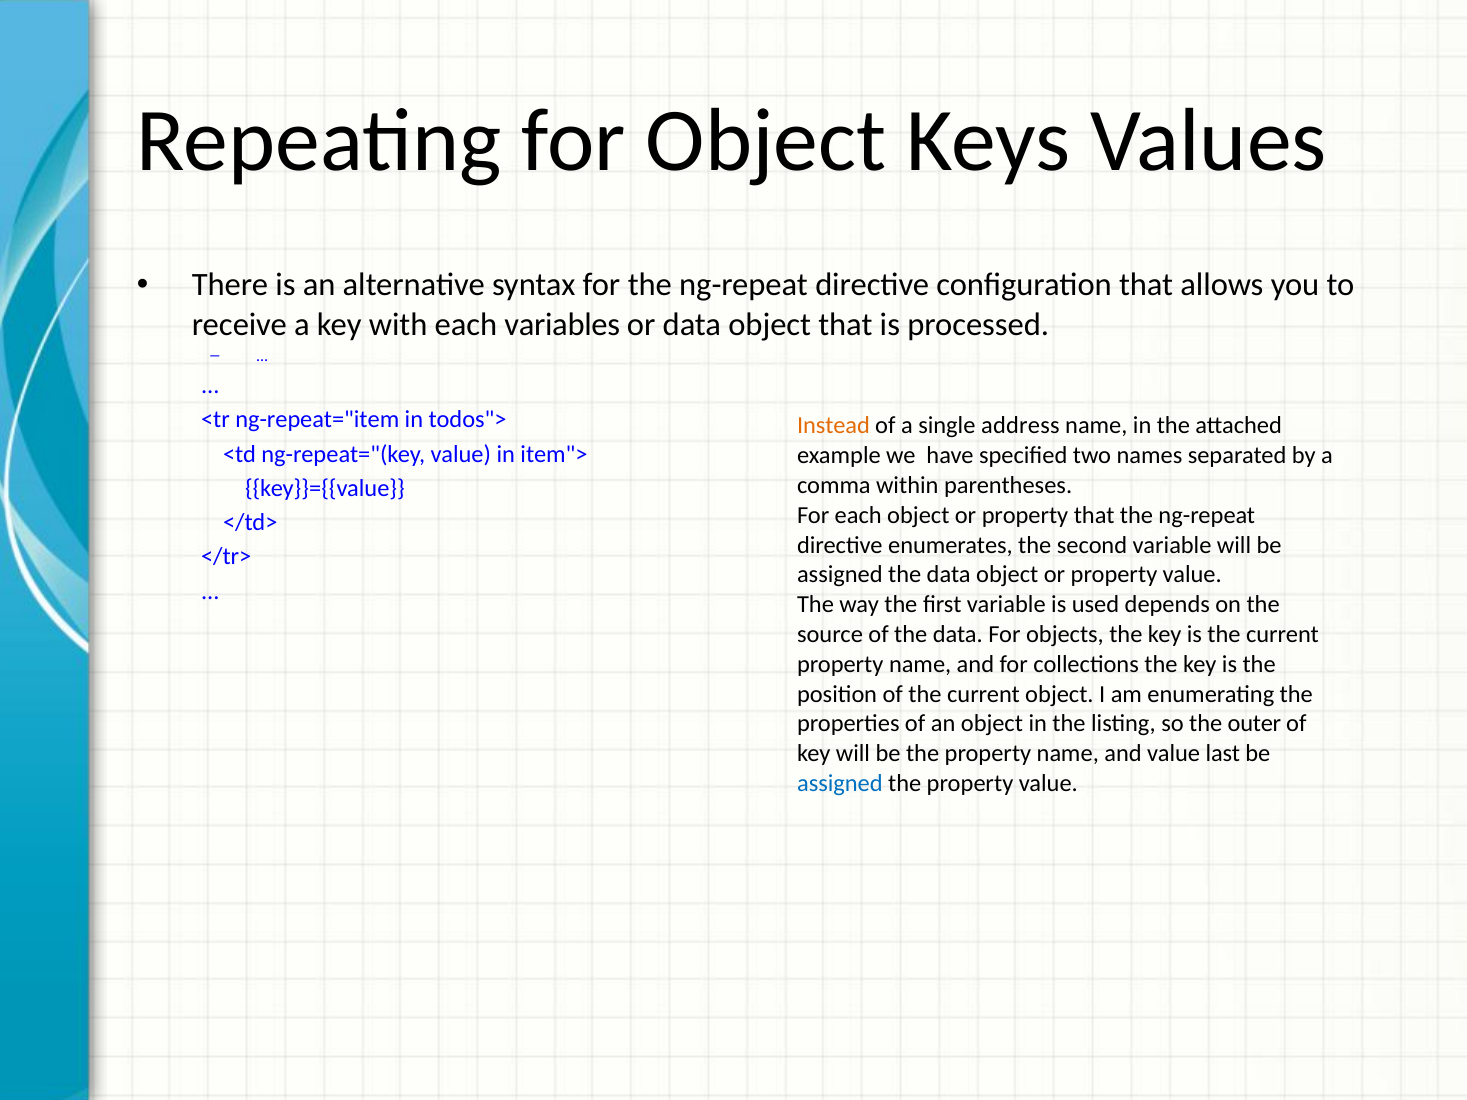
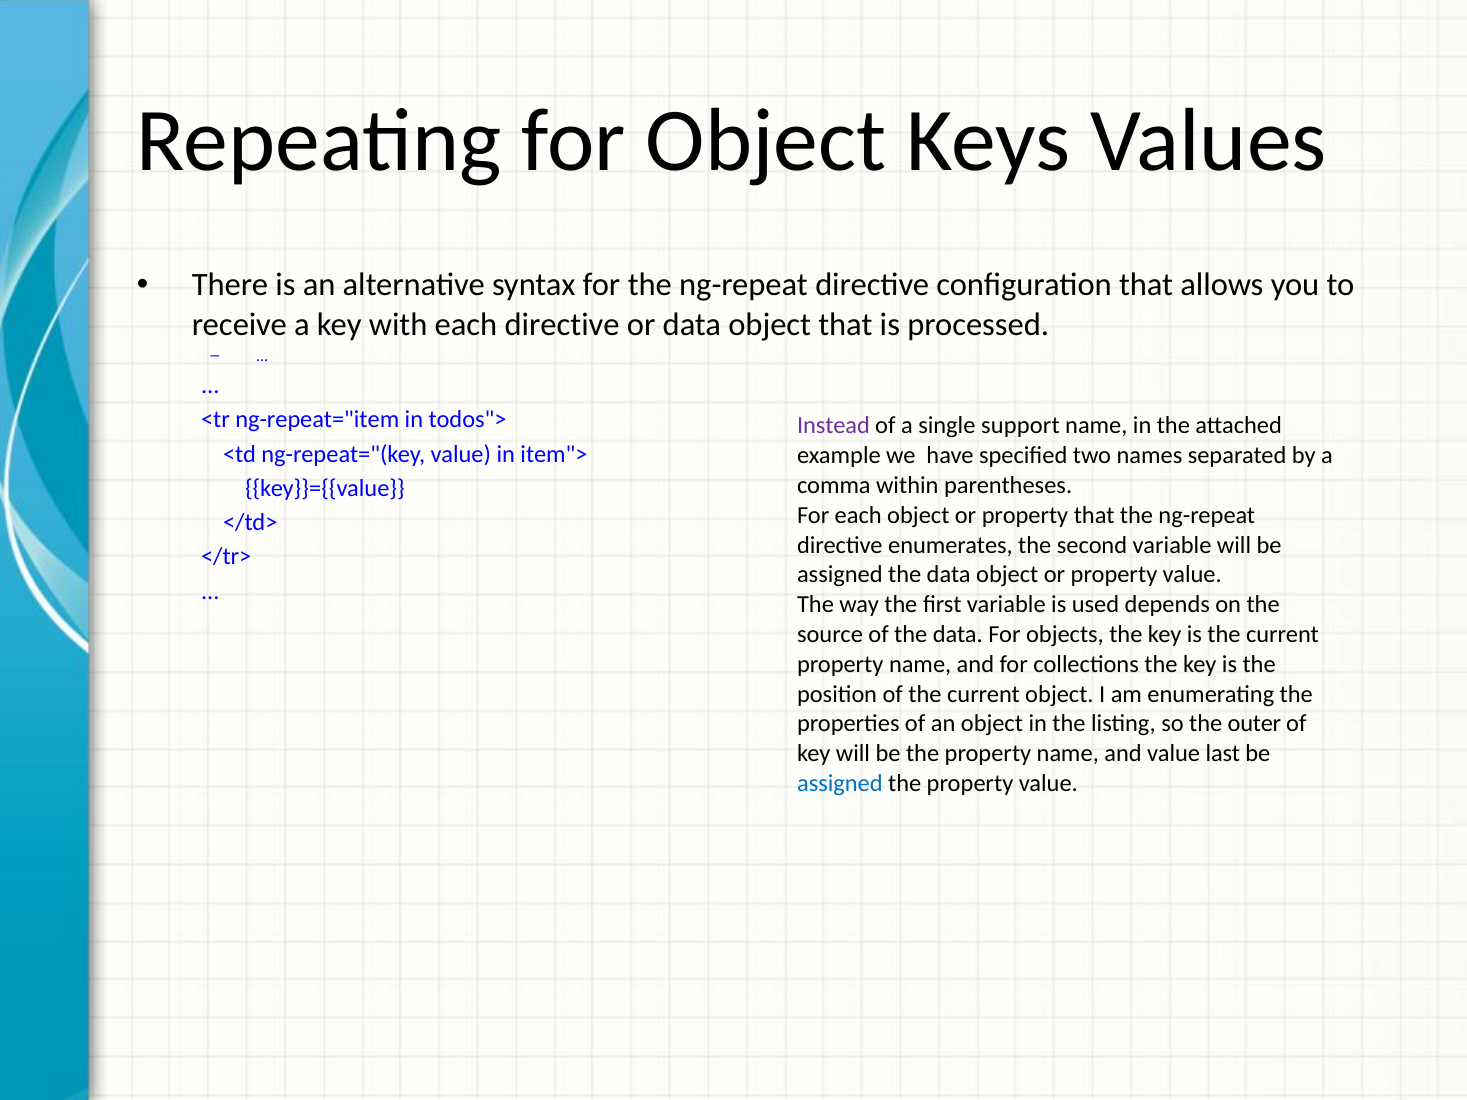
each variables: variables -> directive (562, 324)
Instead colour: orange -> purple (833, 426)
address: address -> support (1020, 426)
